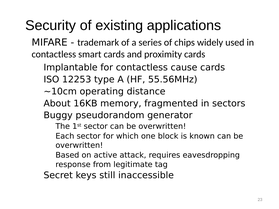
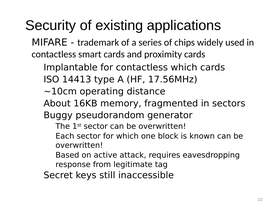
contactless cause: cause -> which (184, 68)
12253: 12253 -> 14413 (77, 80)
55.56MHz: 55.56MHz -> 17.56MHz (173, 80)
